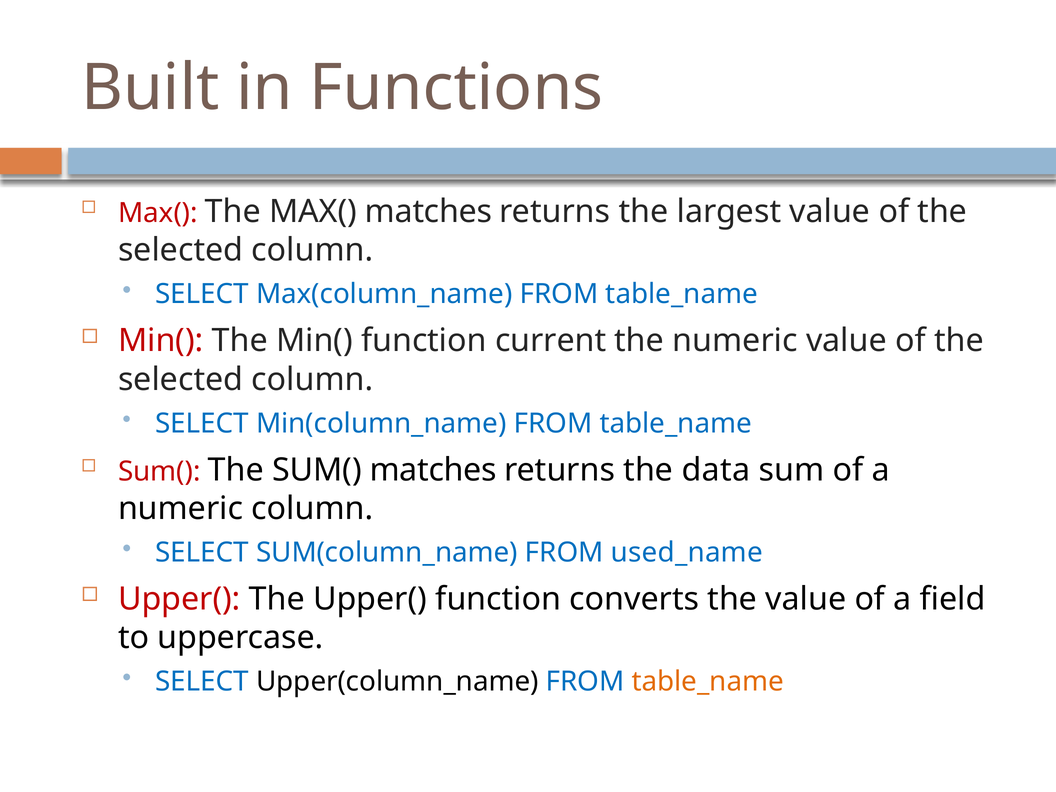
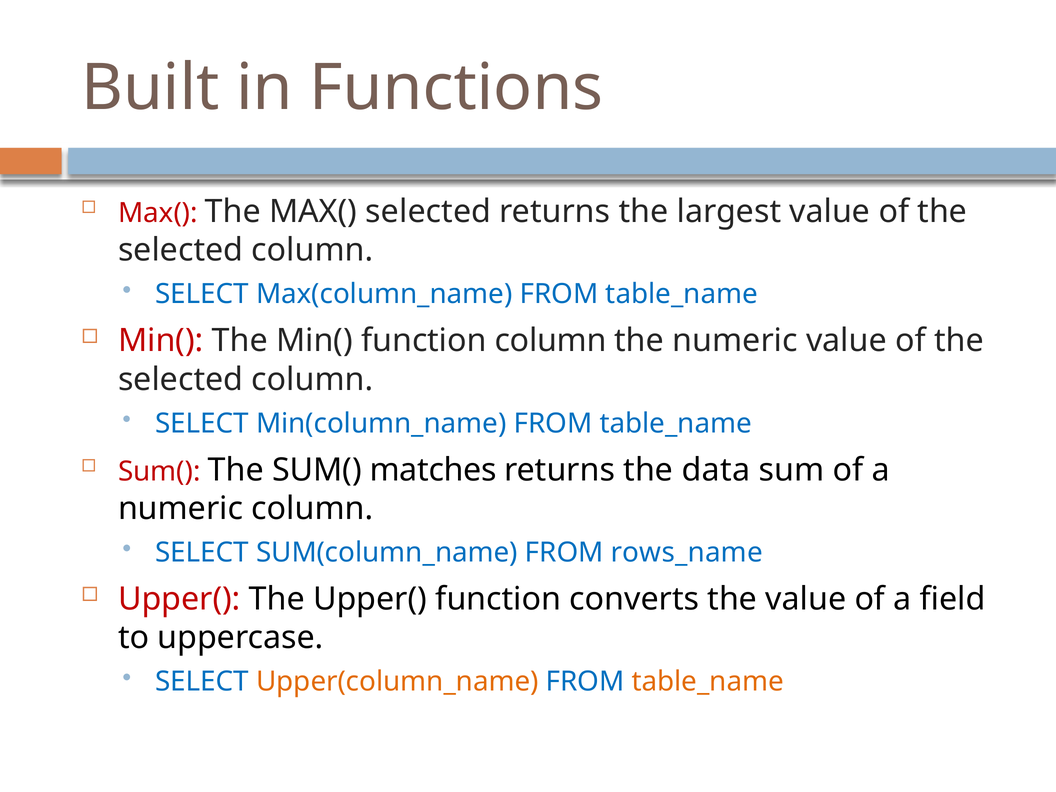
MAX( matches: matches -> selected (428, 212)
function current: current -> column (551, 341)
used_name: used_name -> rows_name (687, 552)
Upper(column_name colour: black -> orange (397, 682)
